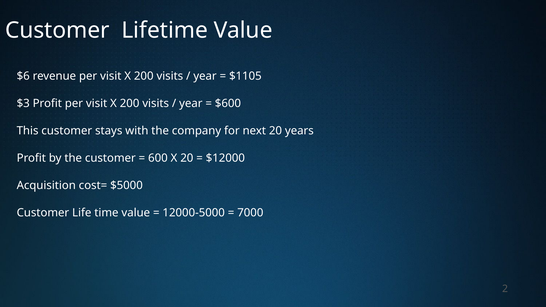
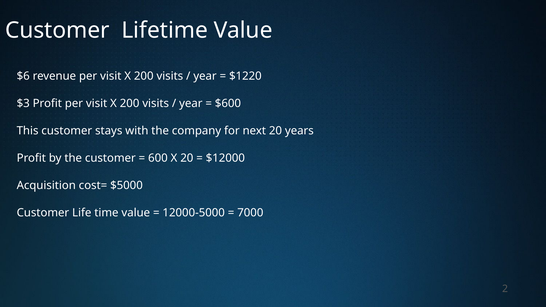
$1105: $1105 -> $1220 (245, 76)
